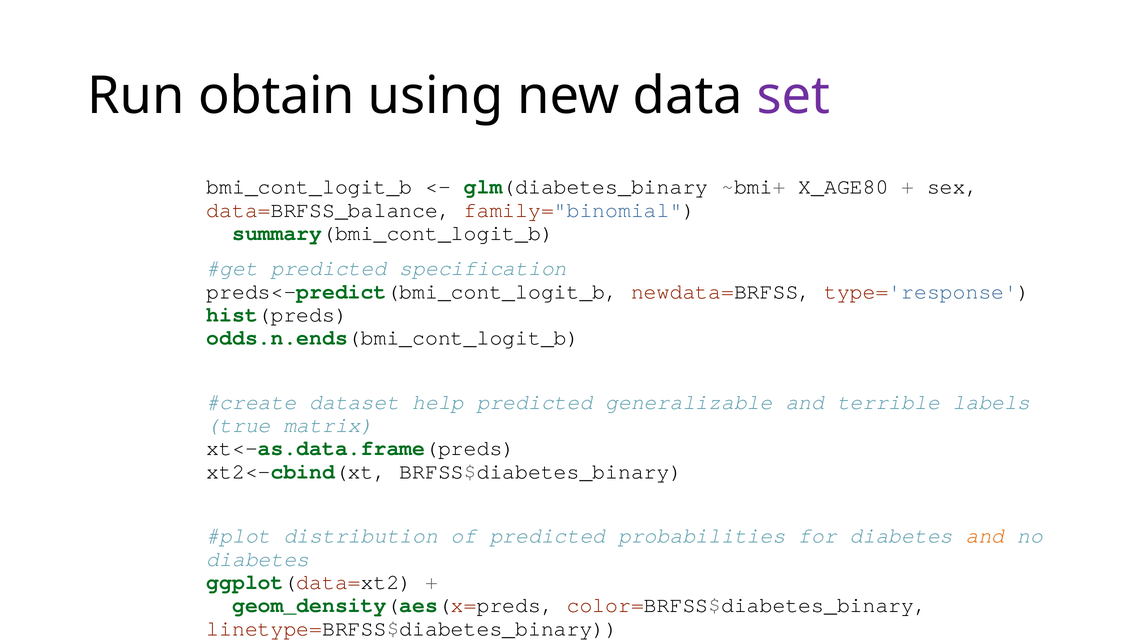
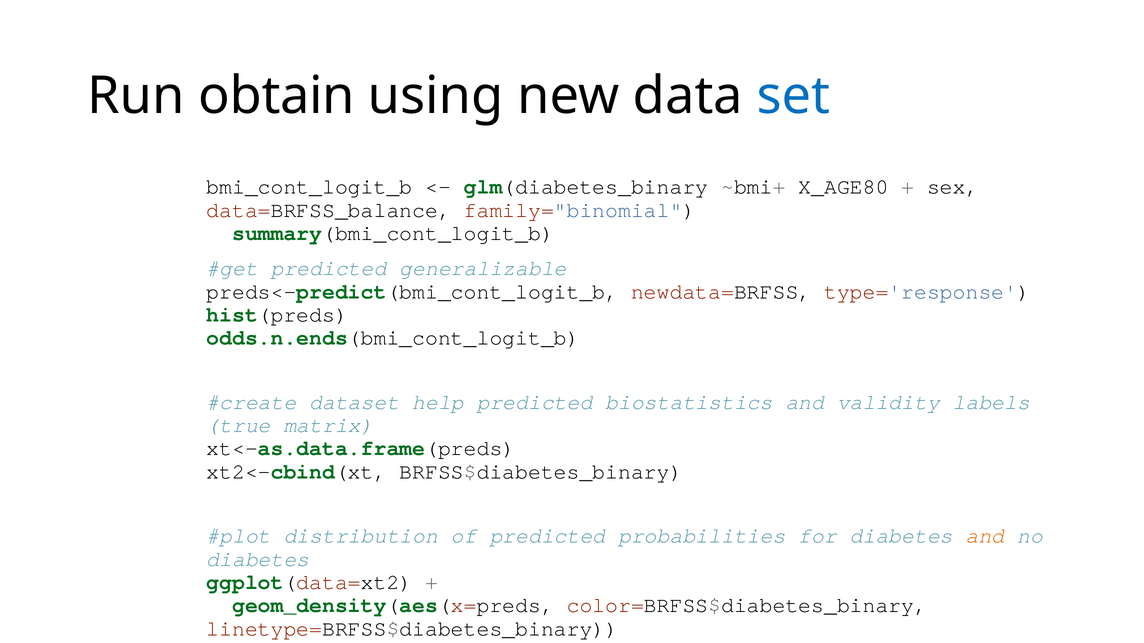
set colour: purple -> blue (793, 96)
specification: specification -> generalizable (483, 268)
generalizable: generalizable -> biostatistics (689, 402)
terrible: terrible -> validity (888, 402)
